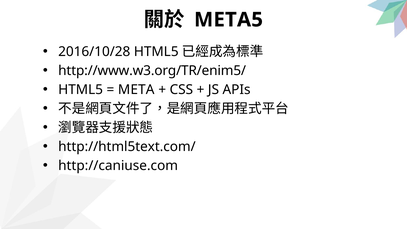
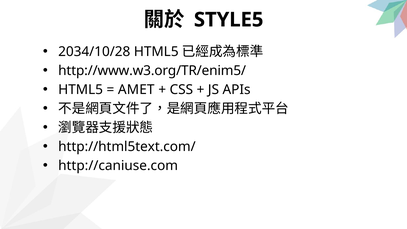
META5: META5 -> STYLE5 (229, 20)
2016/10/28: 2016/10/28 -> 2034/10/28 (94, 52)
META: META -> AMET (136, 90)
